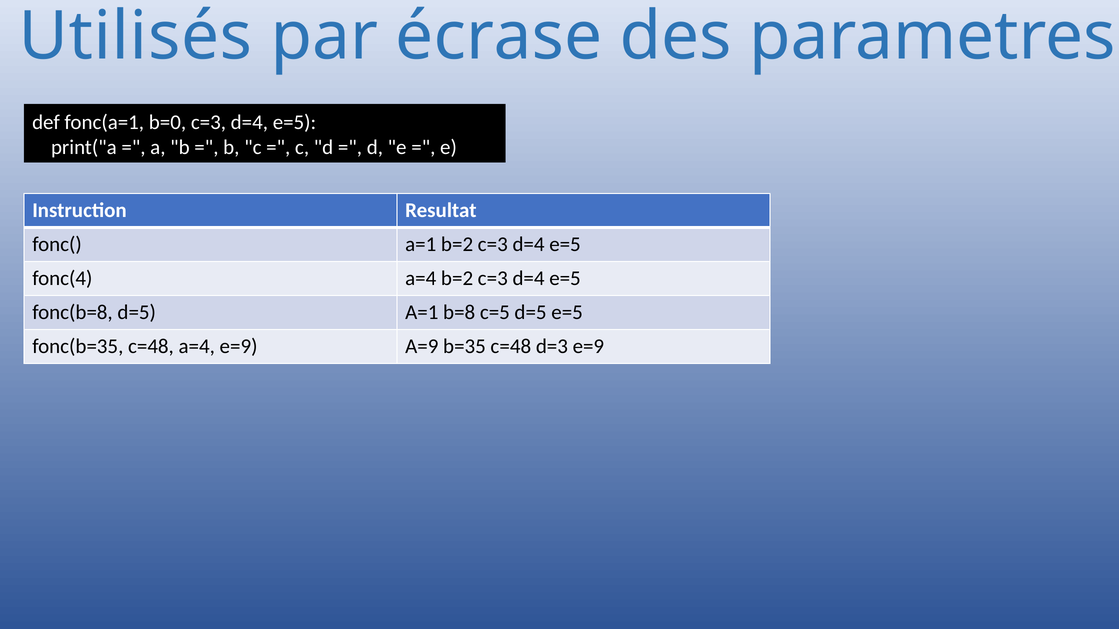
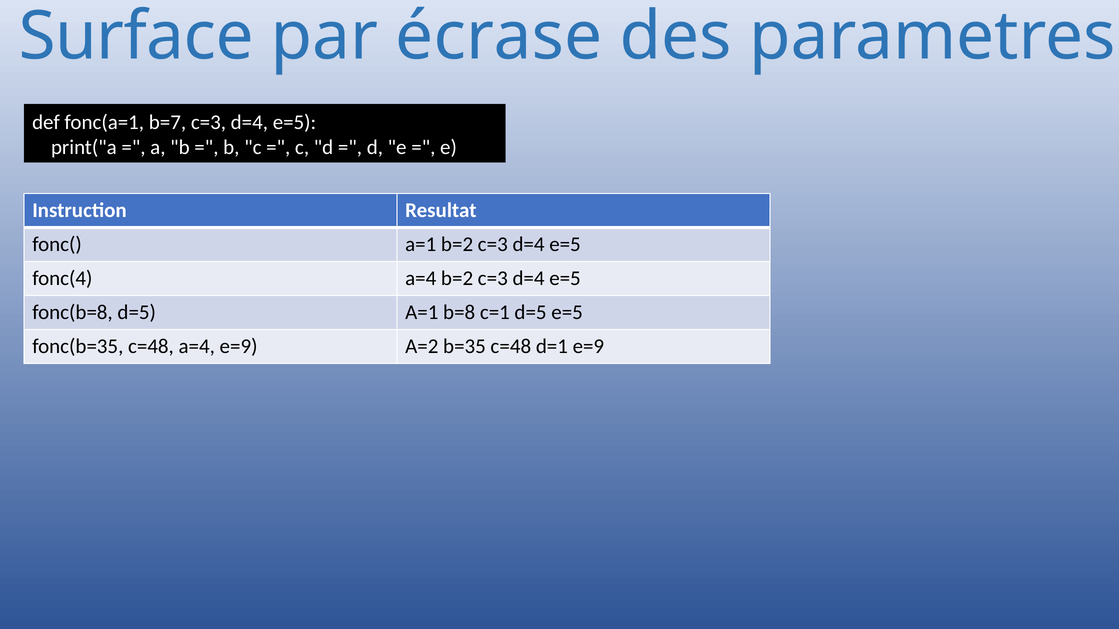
Utilisés: Utilisés -> Surface (136, 37)
b=0: b=0 -> b=7 (167, 122)
c=5: c=5 -> c=1 (495, 313)
A=9: A=9 -> A=2 (422, 347)
d=3: d=3 -> d=1 (552, 347)
